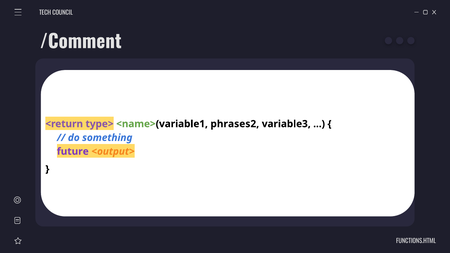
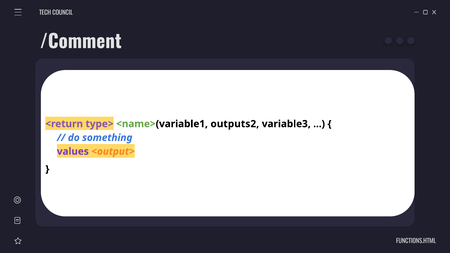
phrases2: phrases2 -> outputs2 (235, 124)
future: future -> values (73, 152)
